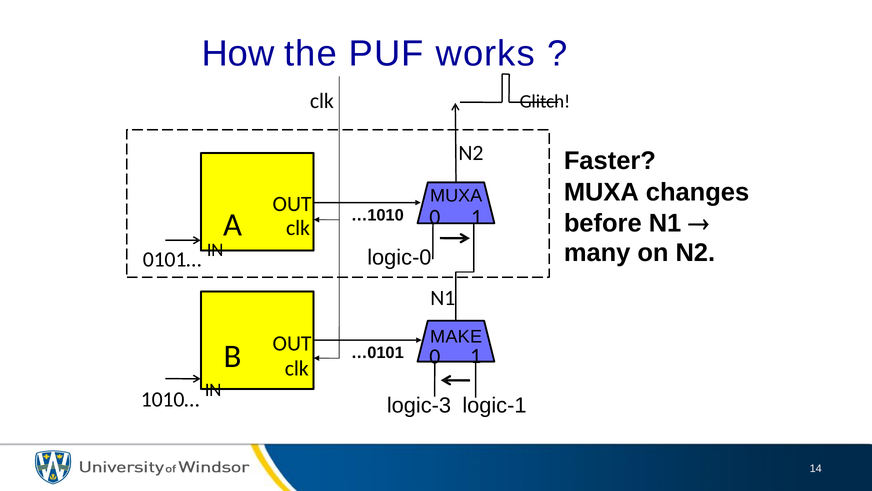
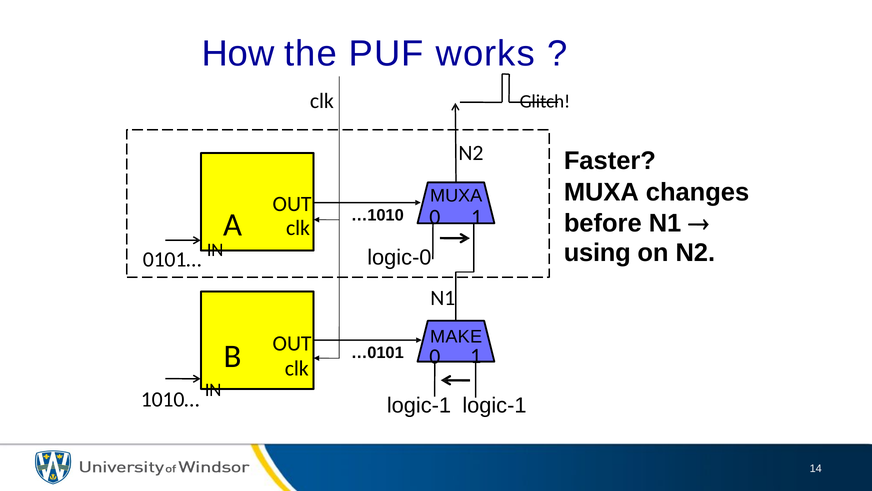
many: many -> using (597, 252)
logic-3: logic-3 -> logic-1 (419, 405)
